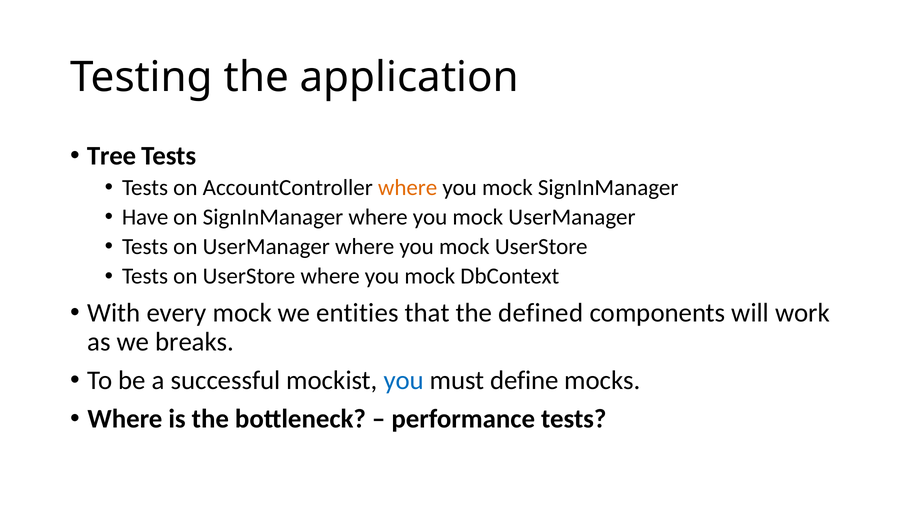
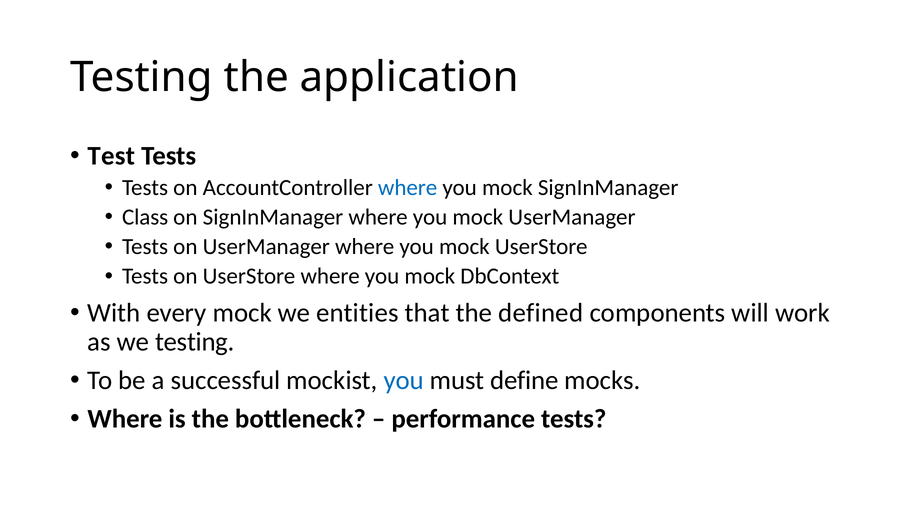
Tree: Tree -> Test (111, 156)
where colour: orange -> blue (408, 187)
Have: Have -> Class (145, 217)
we breaks: breaks -> testing (195, 342)
